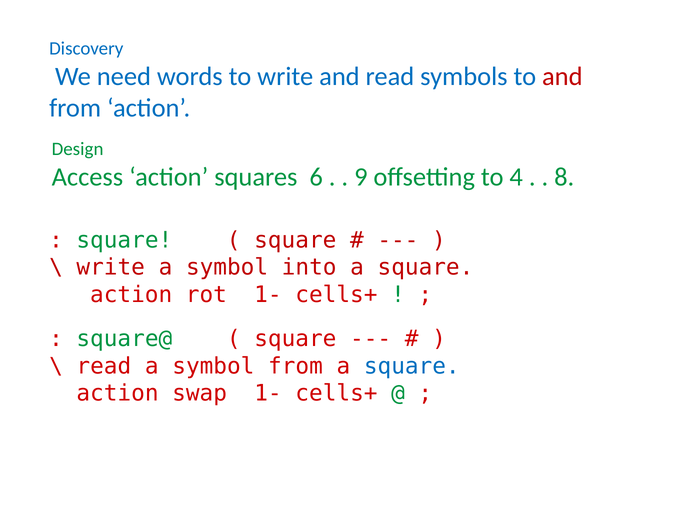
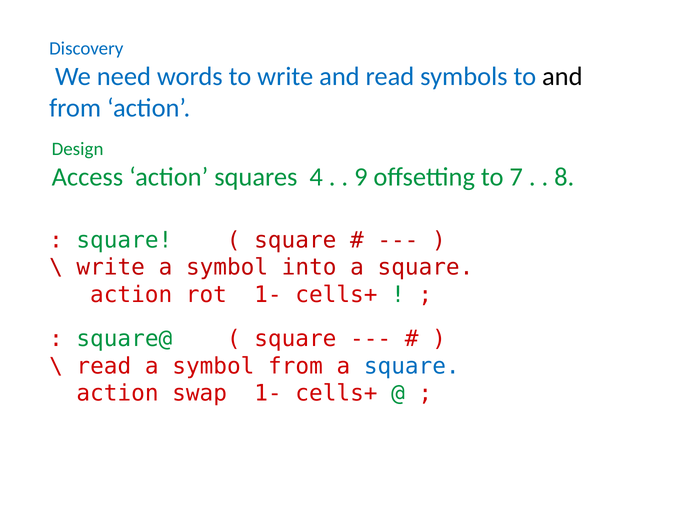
and colour: red -> black (562, 76)
6: 6 -> 4 (316, 177)
4: 4 -> 7 (516, 177)
